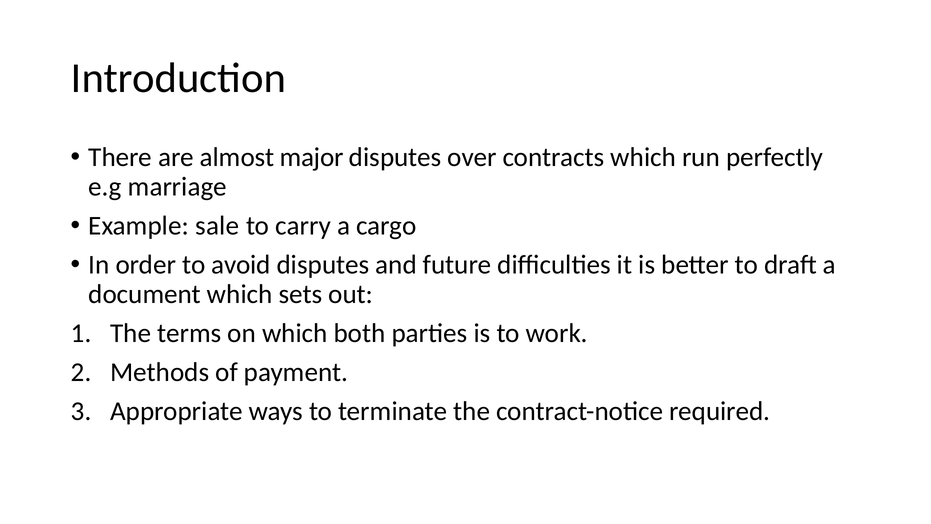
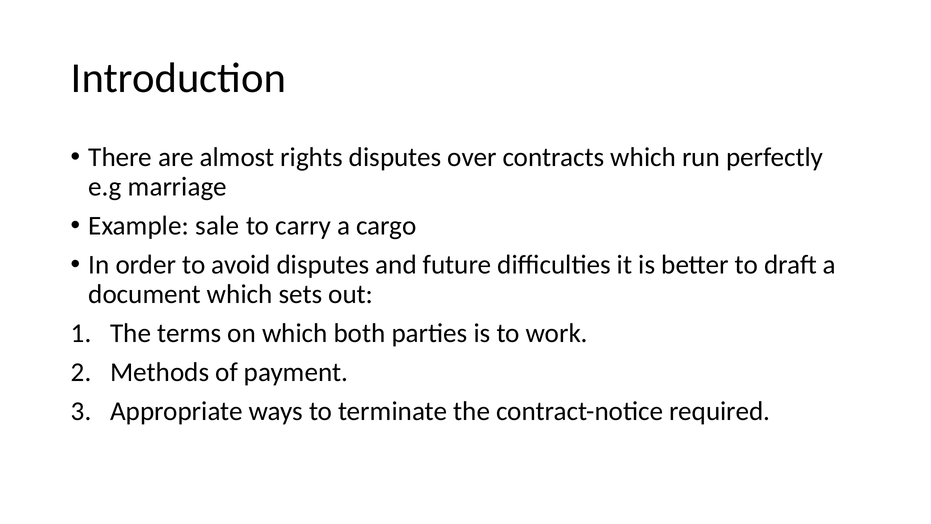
major: major -> rights (312, 157)
